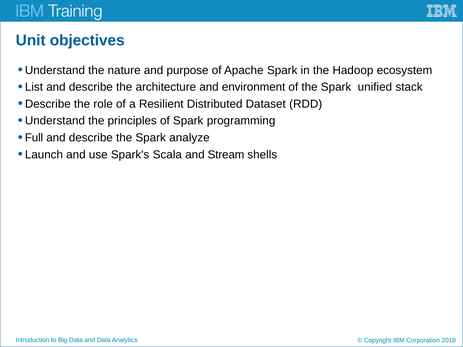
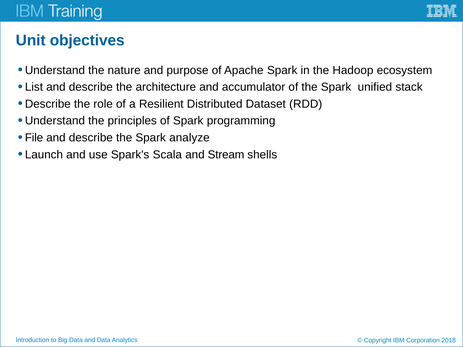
environment: environment -> accumulator (254, 87)
Full: Full -> File (34, 138)
